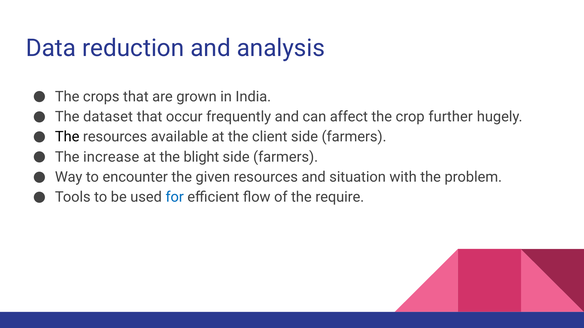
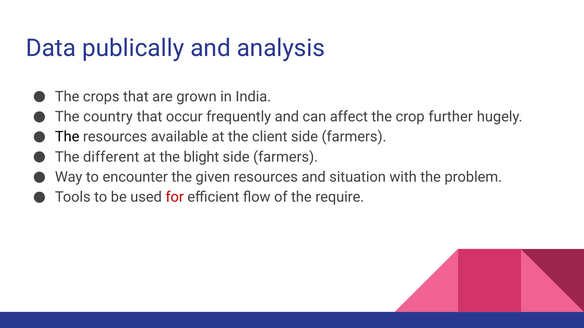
reduction: reduction -> publically (133, 48)
dataset: dataset -> country (108, 117)
increase: increase -> different (111, 157)
for colour: blue -> red (175, 197)
